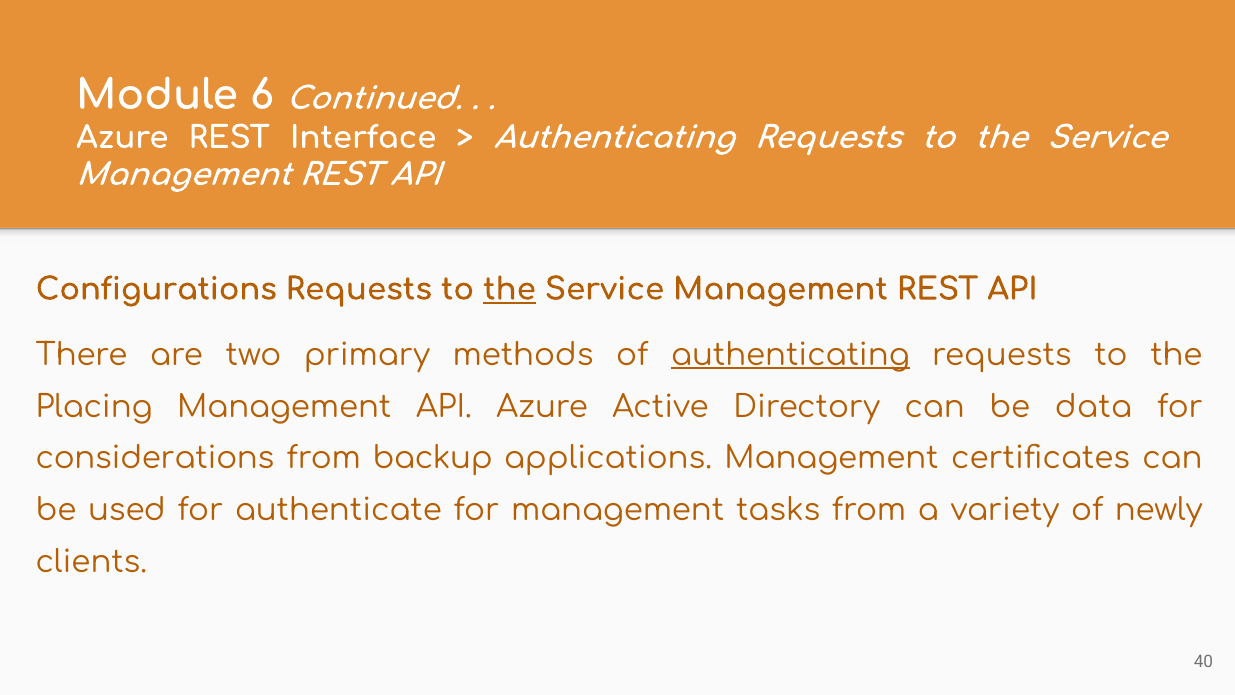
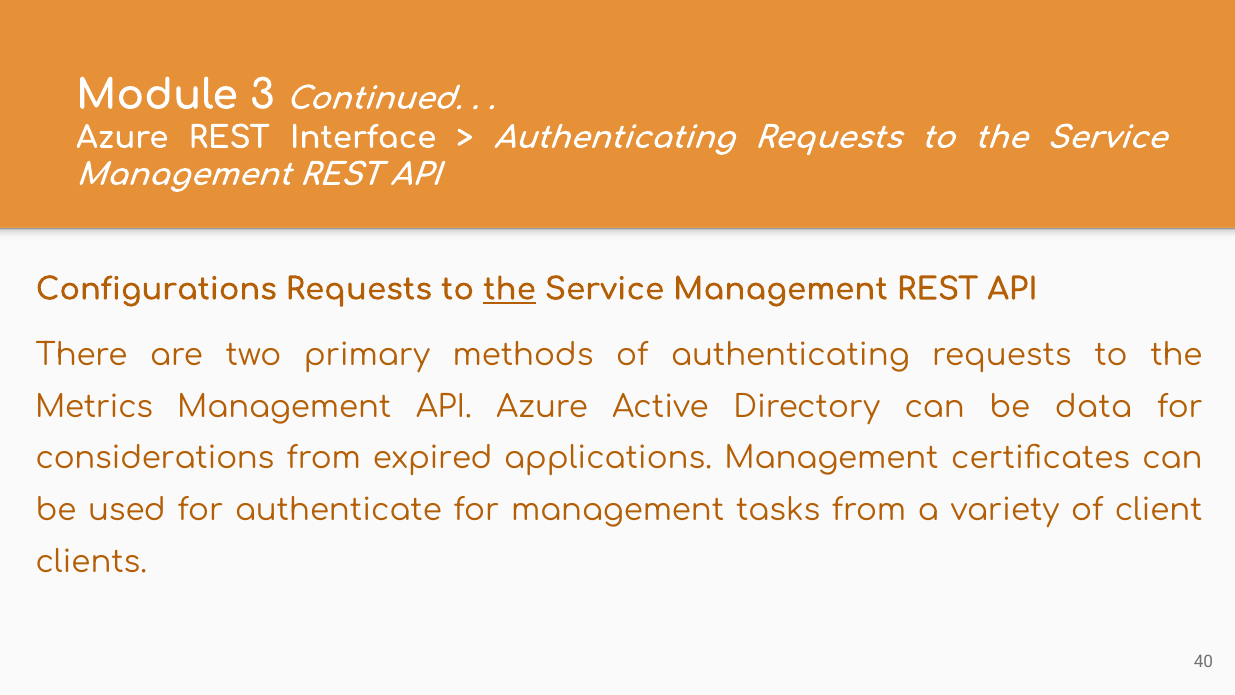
6: 6 -> 3 (262, 95)
authenticating underline: present -> none (790, 355)
Placing: Placing -> Metrics (94, 407)
backup: backup -> expired (433, 458)
newly: newly -> client (1159, 510)
